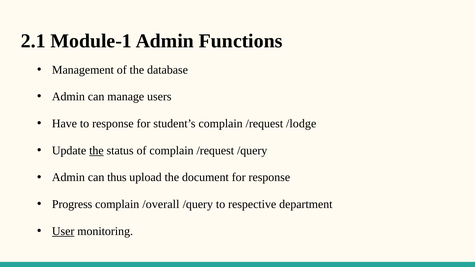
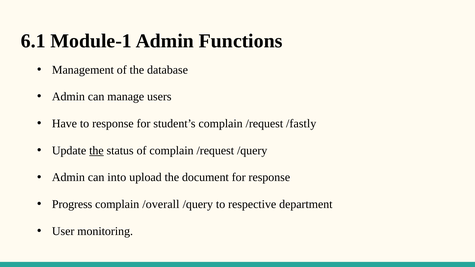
2.1: 2.1 -> 6.1 (33, 41)
/lodge: /lodge -> /fastly (301, 124)
thus: thus -> into (117, 178)
User underline: present -> none (63, 231)
